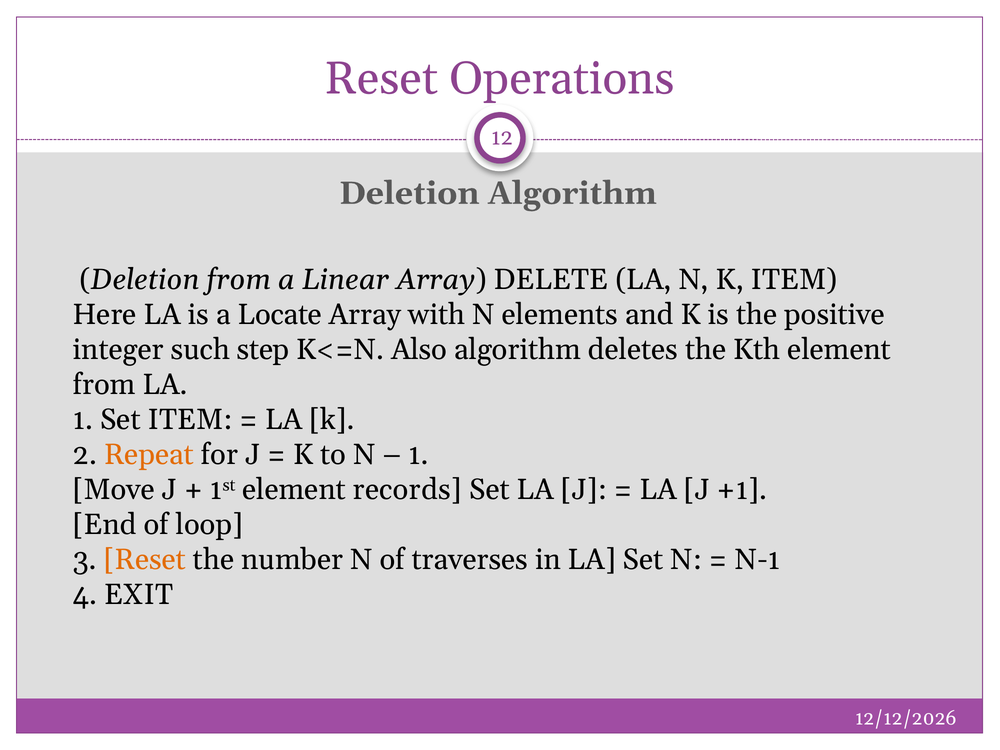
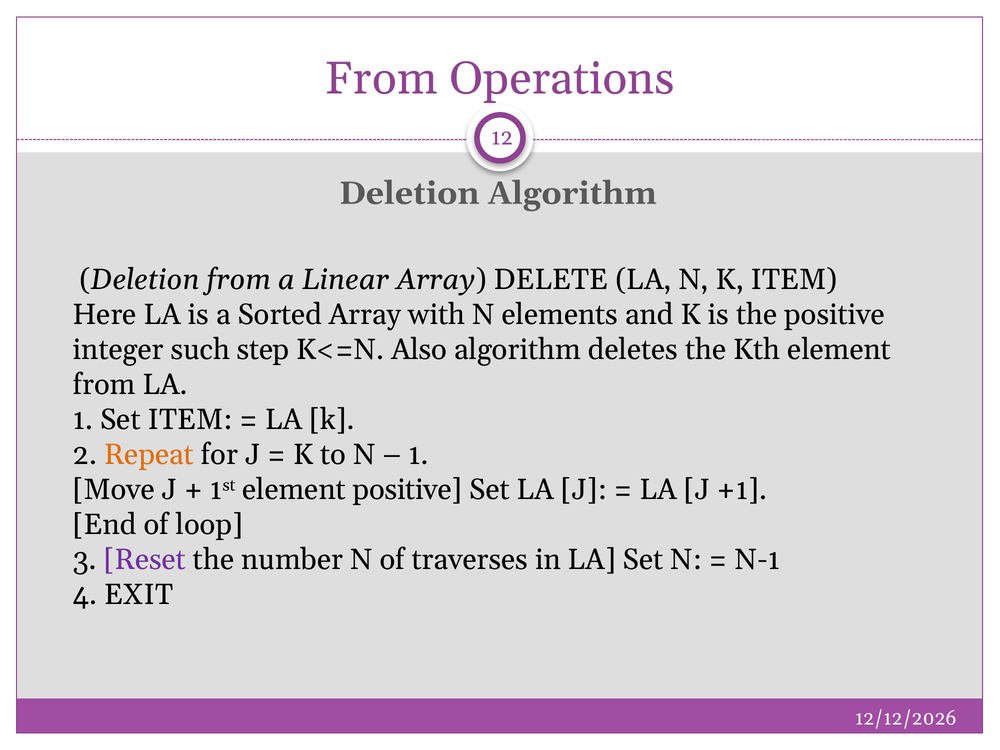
Reset: Reset -> From (381, 79)
Locate: Locate -> Sorted (280, 315)
element records: records -> positive (408, 490)
Reset colour: orange -> purple (145, 560)
